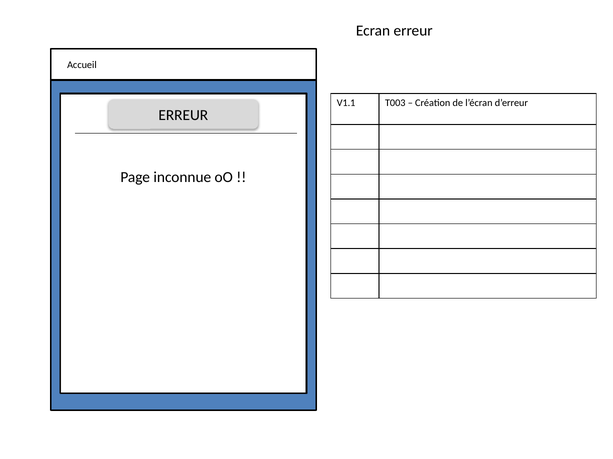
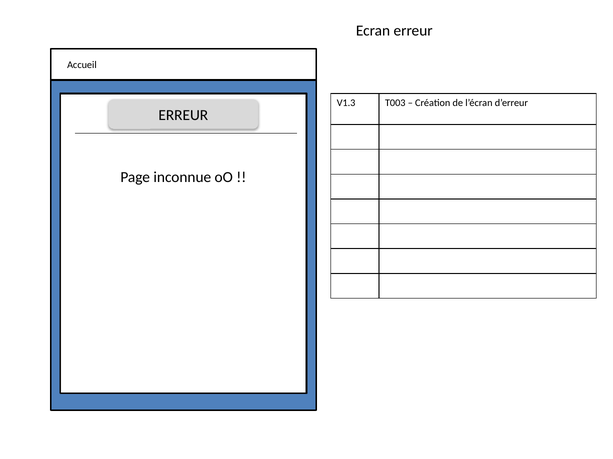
V1.1: V1.1 -> V1.3 (346, 103)
